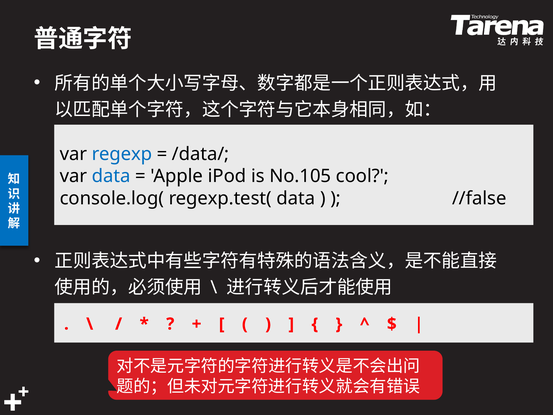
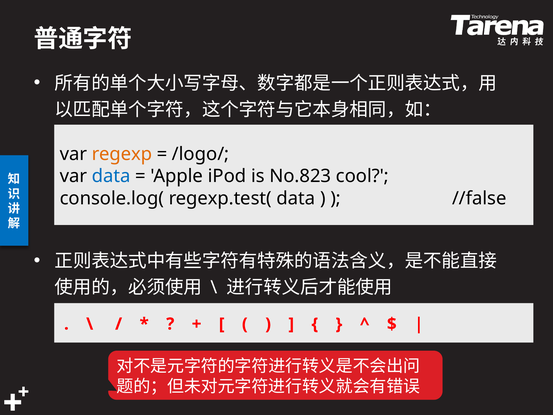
regexp colour: blue -> orange (122, 154)
/data/: /data/ -> /logo/ (201, 154)
No.105: No.105 -> No.823 (300, 176)
